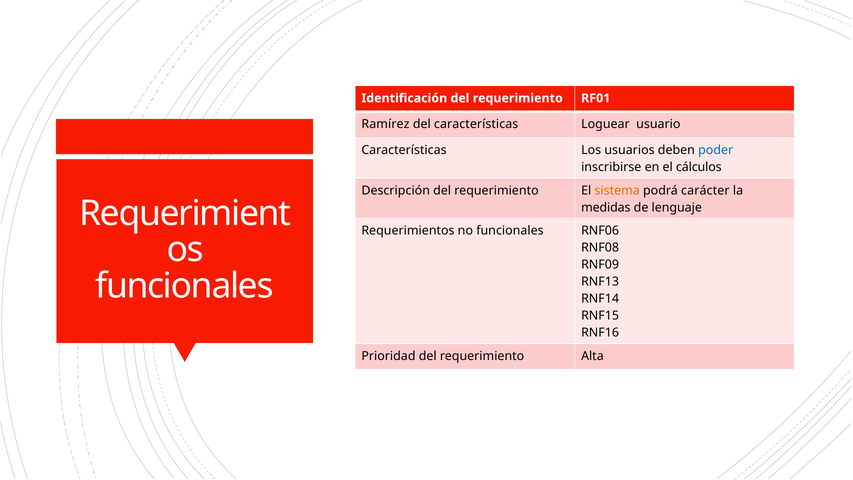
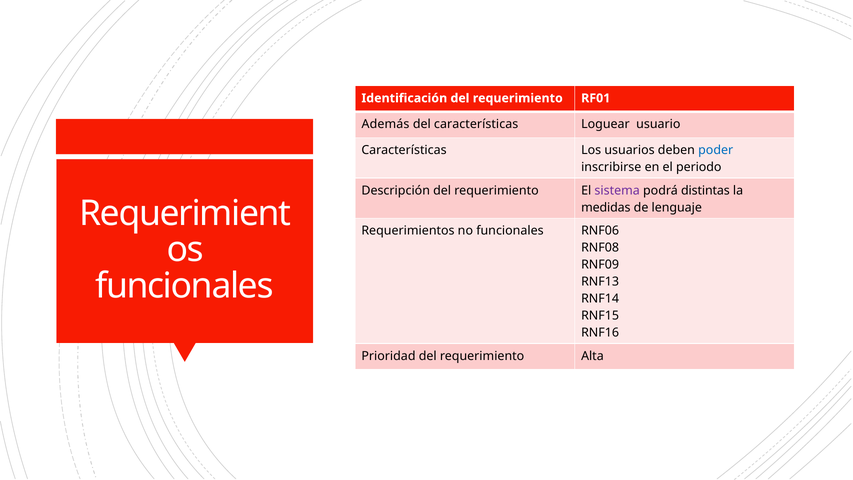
Ramírez: Ramírez -> Además (385, 124)
cálculos: cálculos -> periodo (699, 167)
sistema colour: orange -> purple (617, 190)
carácter: carácter -> distintas (705, 190)
